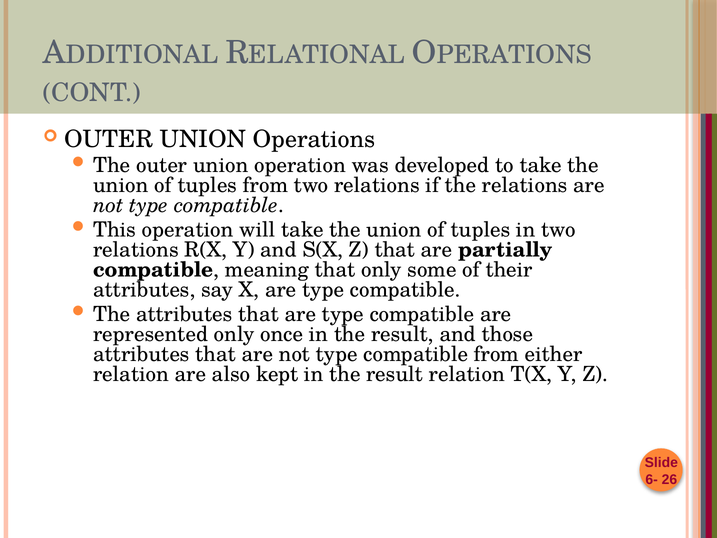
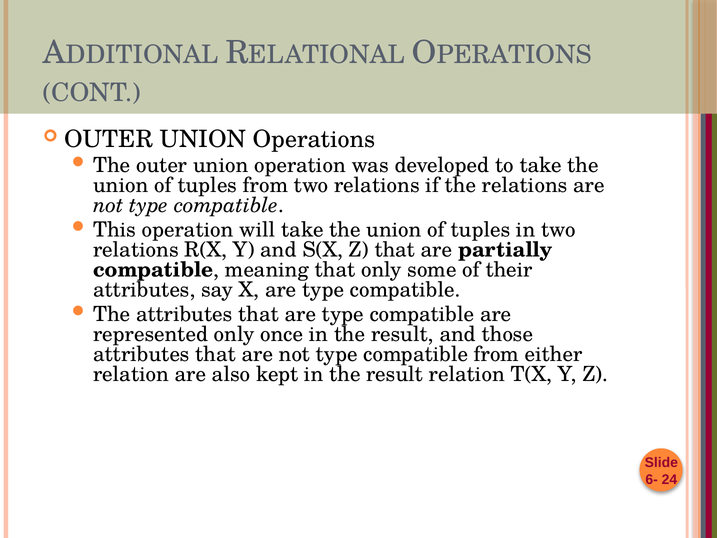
26: 26 -> 24 (669, 479)
